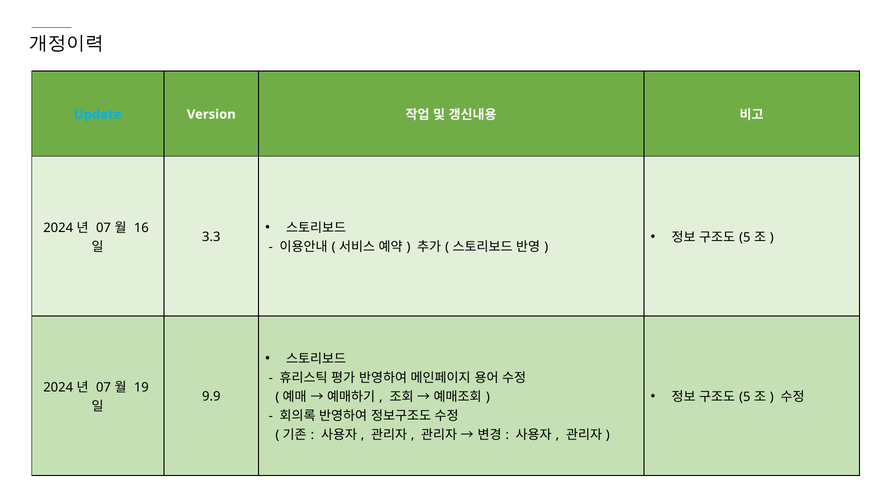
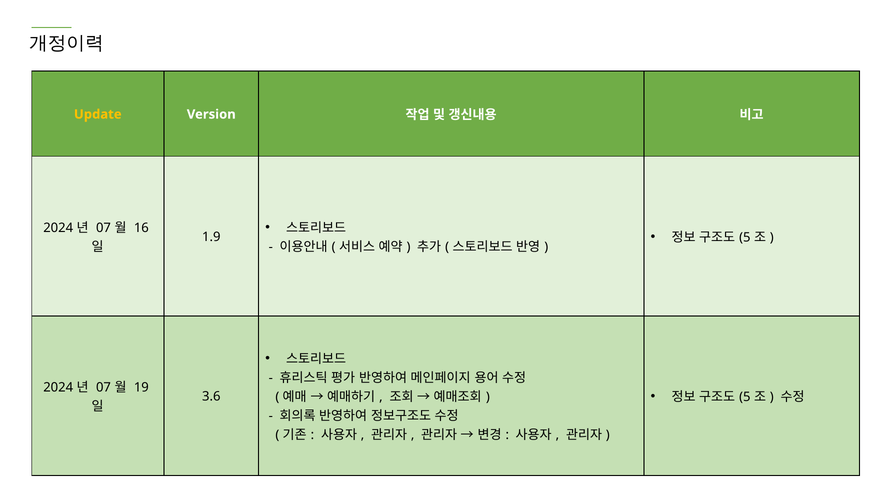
Update colour: light blue -> yellow (98, 114)
3.3: 3.3 -> 1.9 (211, 237)
9.9: 9.9 -> 3.6 (211, 396)
